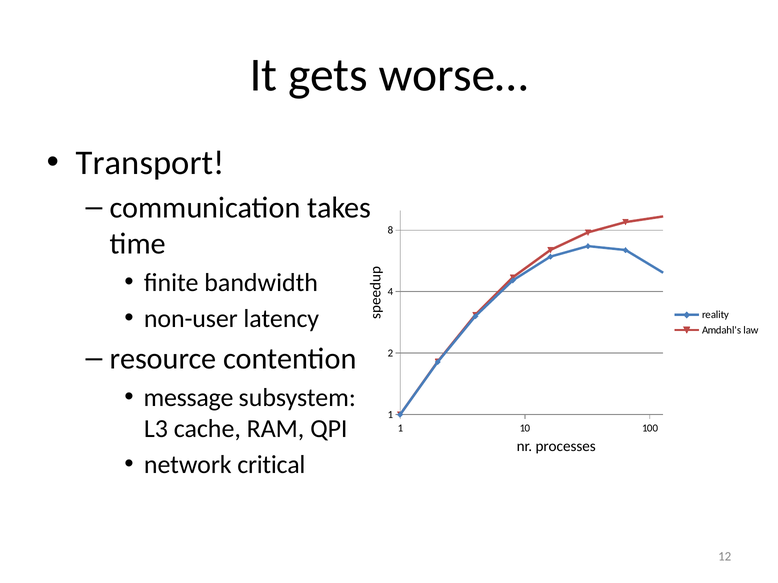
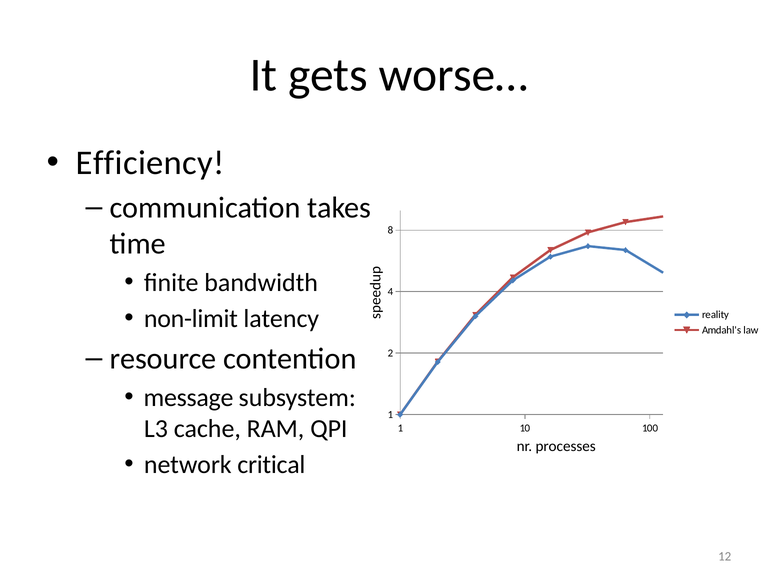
Transport: Transport -> Efficiency (150, 163)
non-user: non-user -> non-limit (191, 319)
